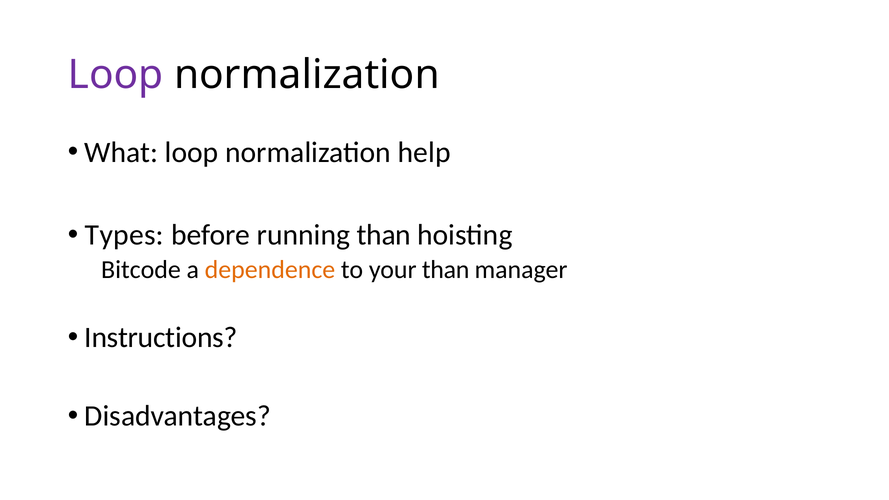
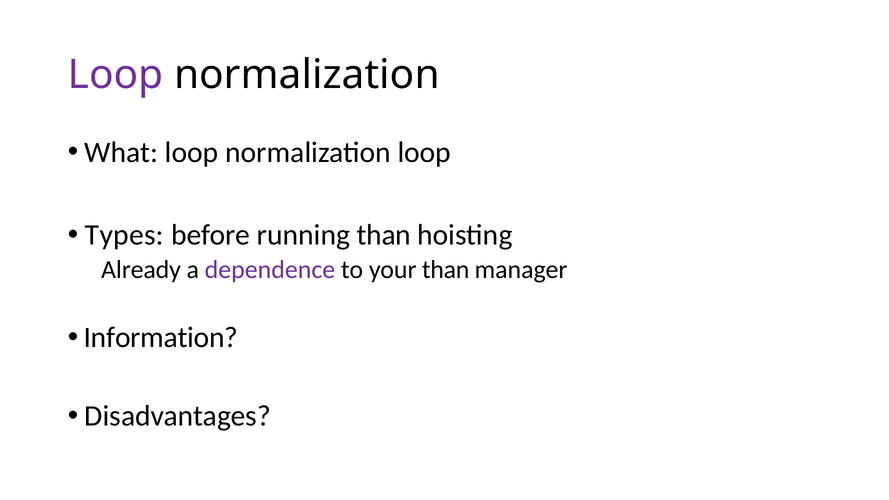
normalization help: help -> loop (424, 152)
Bitcode: Bitcode -> Already (141, 270)
dependence colour: orange -> purple (270, 270)
Instructions: Instructions -> Information (161, 337)
